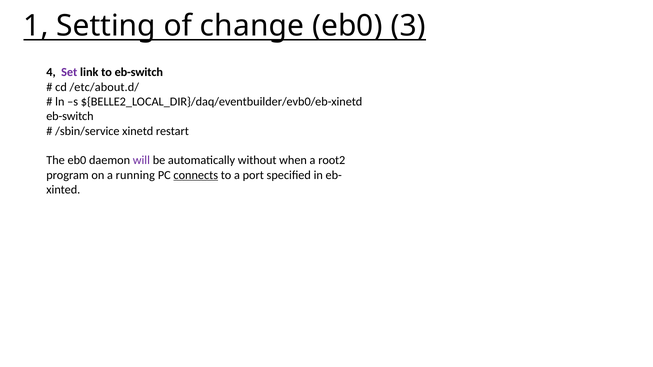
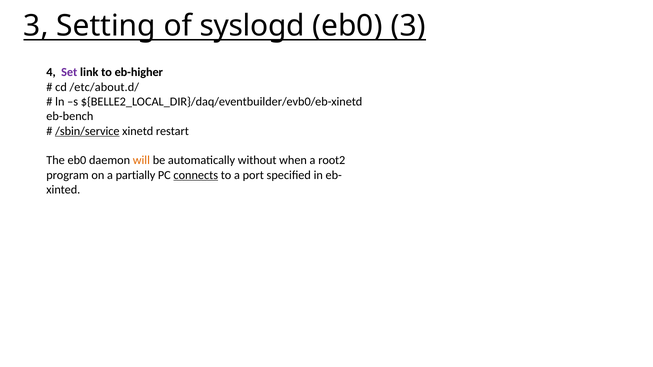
1: 1 -> 3 (36, 26)
change: change -> syslogd (252, 26)
to eb-switch: eb-switch -> eb-higher (139, 72)
eb-switch: eb-switch -> eb-bench (70, 116)
/sbin/service underline: none -> present (87, 131)
will colour: purple -> orange (141, 161)
running: running -> partially (135, 175)
